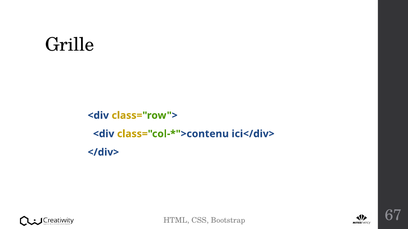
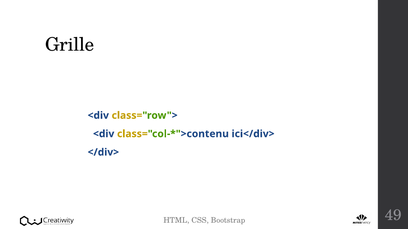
67: 67 -> 49 (393, 215)
